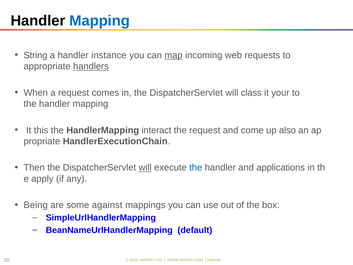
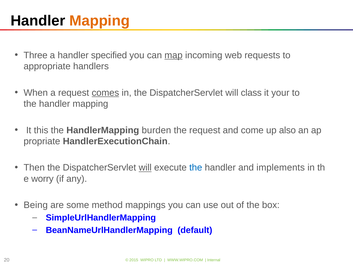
Mapping colour: blue -> orange (100, 21)
String: String -> Three (36, 55)
instance: instance -> specified (109, 55)
handlers underline: present -> none (91, 66)
comes underline: none -> present (105, 93)
interact: interact -> burden (156, 130)
applications: applications -> implements (281, 168)
apply: apply -> worry (42, 179)
against: against -> method (107, 205)
